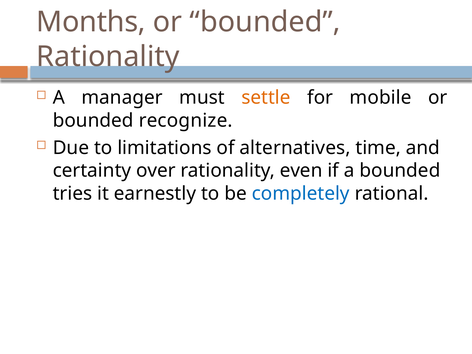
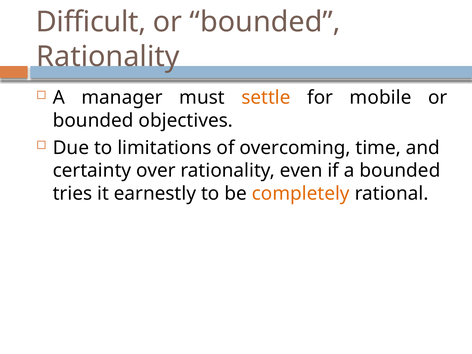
Months: Months -> Difficult (91, 22)
recognize: recognize -> objectives (186, 120)
alternatives: alternatives -> overcoming (295, 148)
completely colour: blue -> orange (301, 194)
